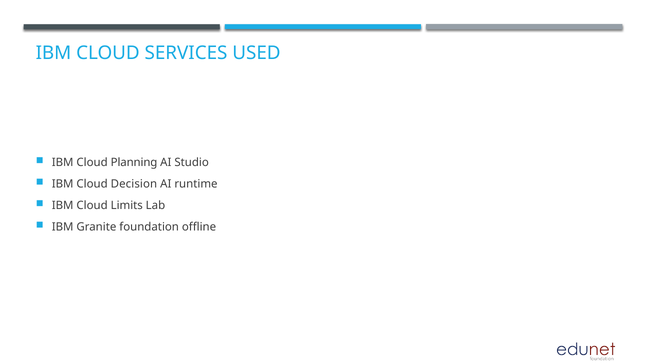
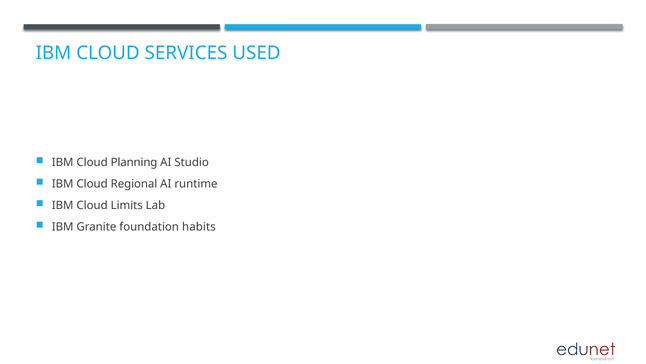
Decision: Decision -> Regional (134, 184)
offline: offline -> habits (199, 226)
